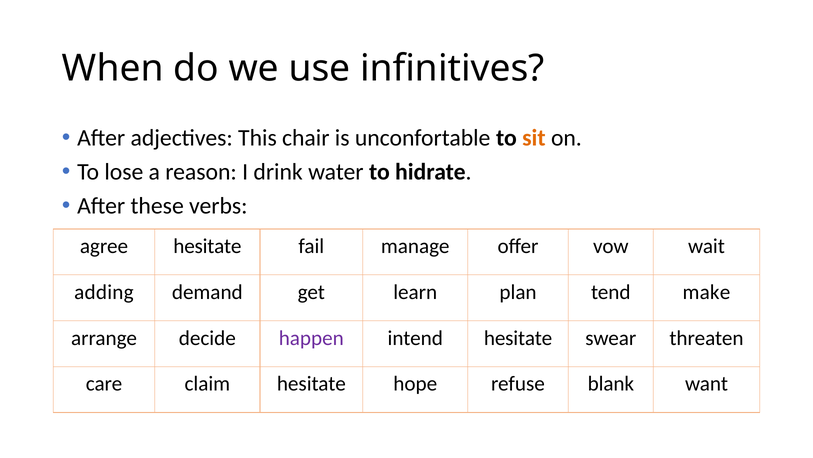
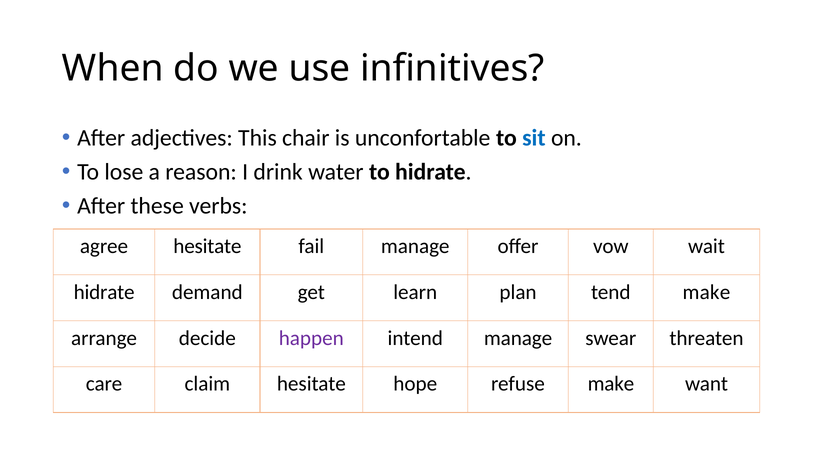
sit colour: orange -> blue (534, 137)
adding: adding -> hidrate (104, 292)
intend hesitate: hesitate -> manage (518, 338)
refuse blank: blank -> make (611, 383)
